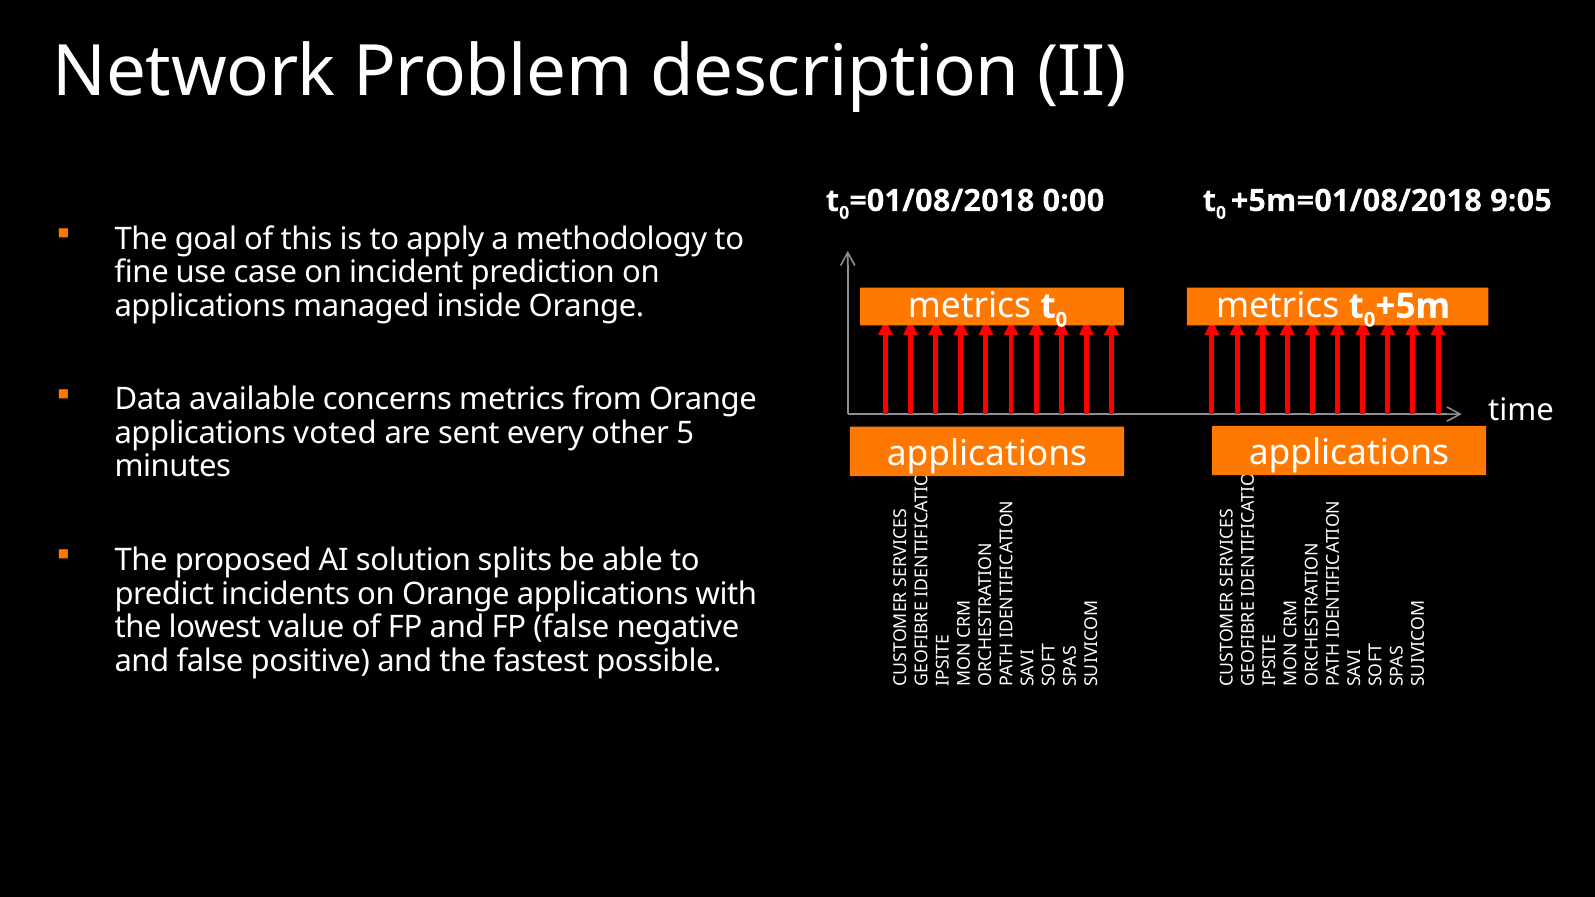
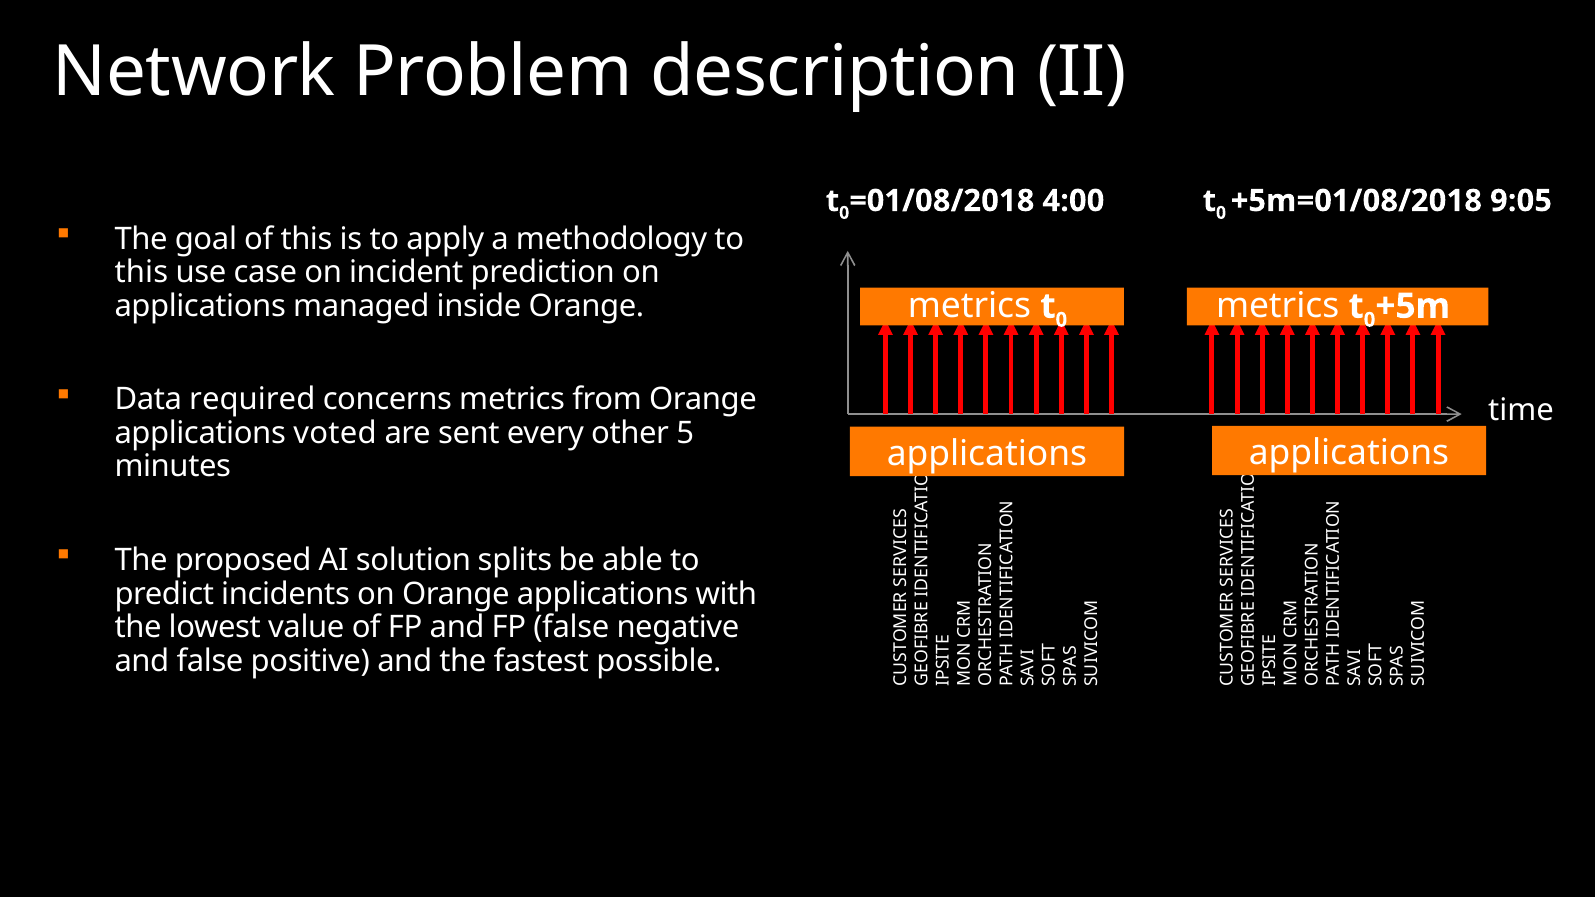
0:00: 0:00 -> 4:00 (1073, 201)
fine: fine -> this (141, 273)
available: available -> required (252, 400)
